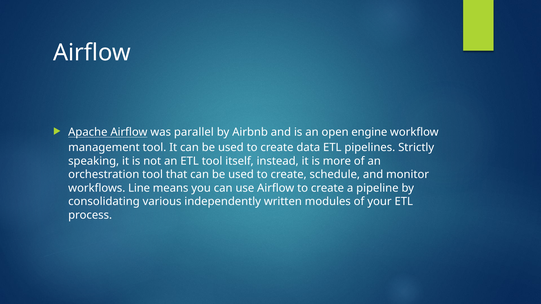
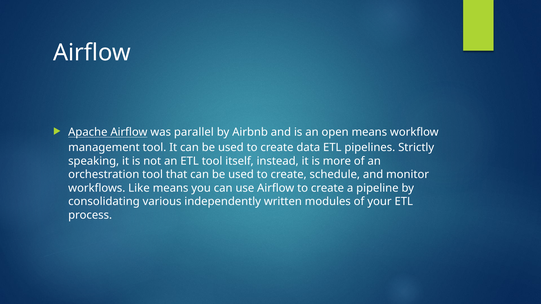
open engine: engine -> means (369, 132)
Line: Line -> Like (139, 188)
